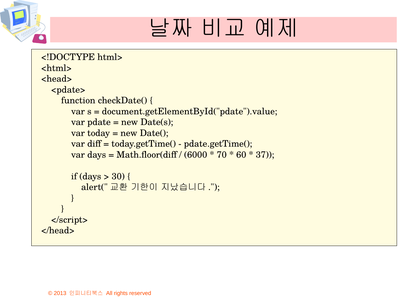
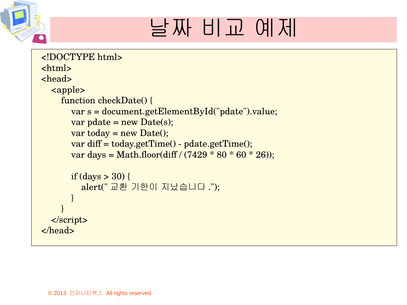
<pdate>: <pdate> -> <apple> (68, 90)
6000: 6000 -> 7429 (196, 155)
70: 70 -> 80 (222, 155)
37: 37 -> 26 (265, 155)
